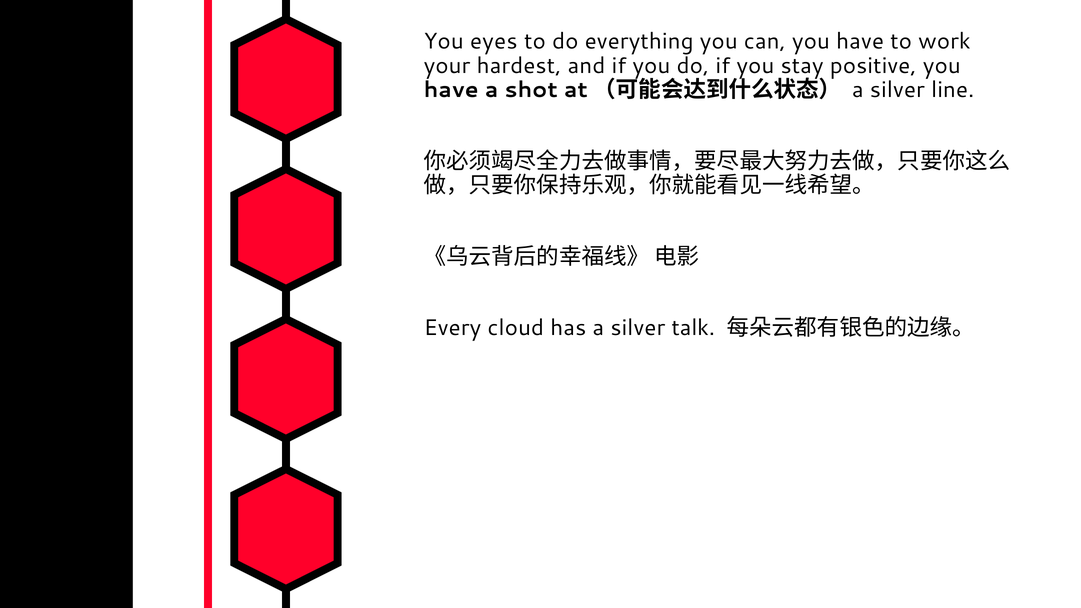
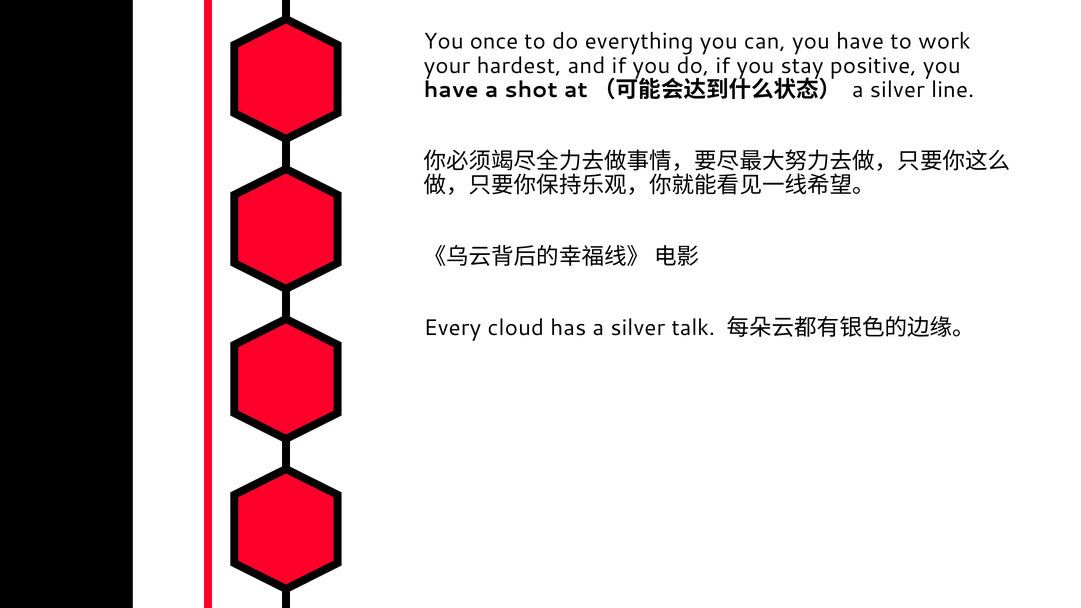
eyes: eyes -> once (494, 41)
